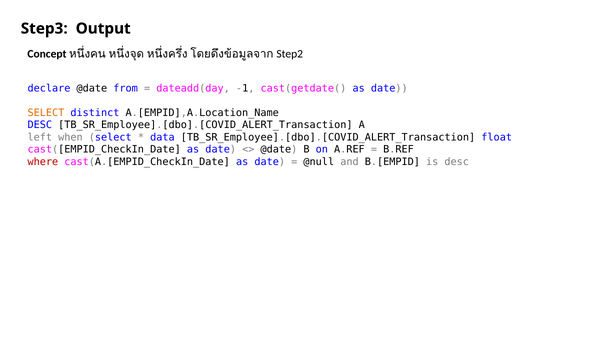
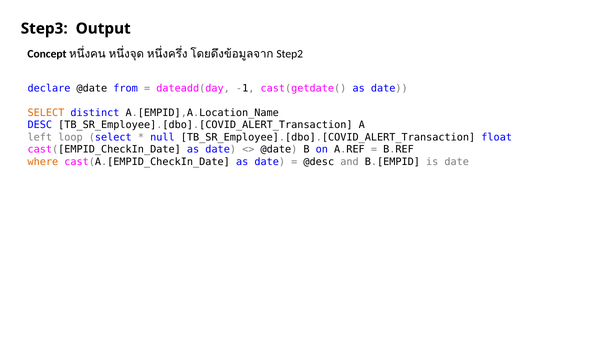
when: when -> loop (70, 137)
data: data -> null (162, 137)
where colour: red -> orange (43, 162)
@null: @null -> @desc (319, 162)
is desc: desc -> date (457, 162)
